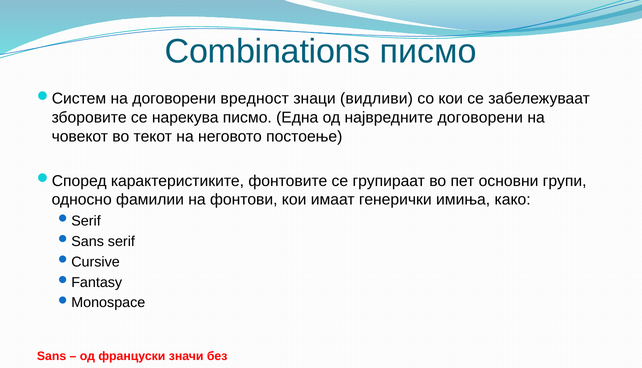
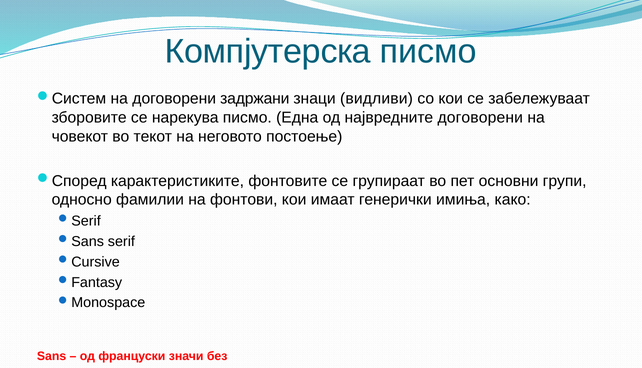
Combinations: Combinations -> Компјутерска (268, 51)
вредност: вредност -> задржани (255, 99)
